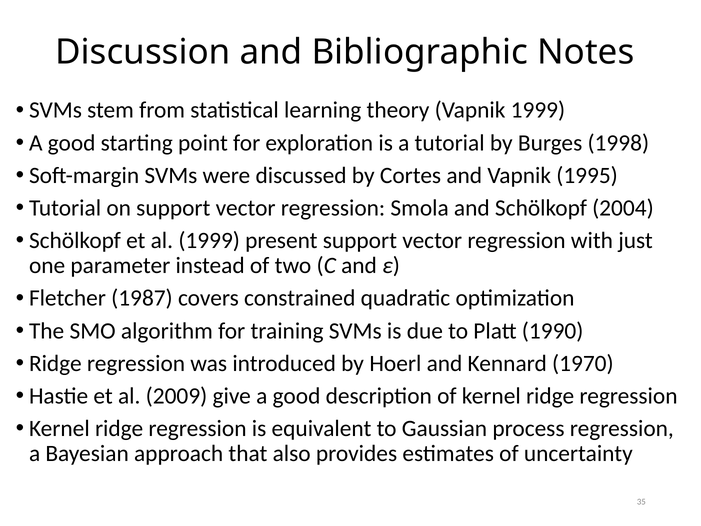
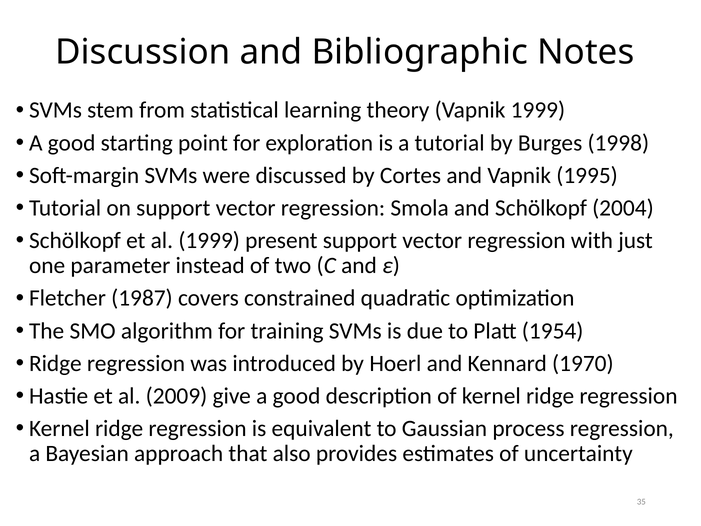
1990: 1990 -> 1954 (553, 331)
